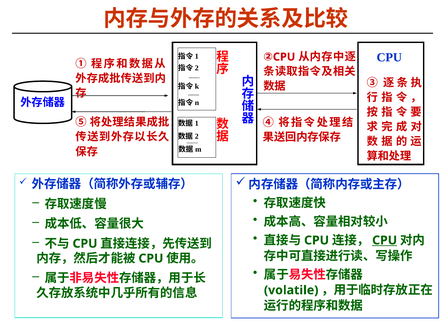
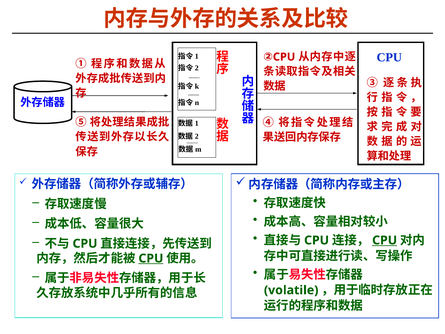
CPU underline: none -> present (151, 258)
